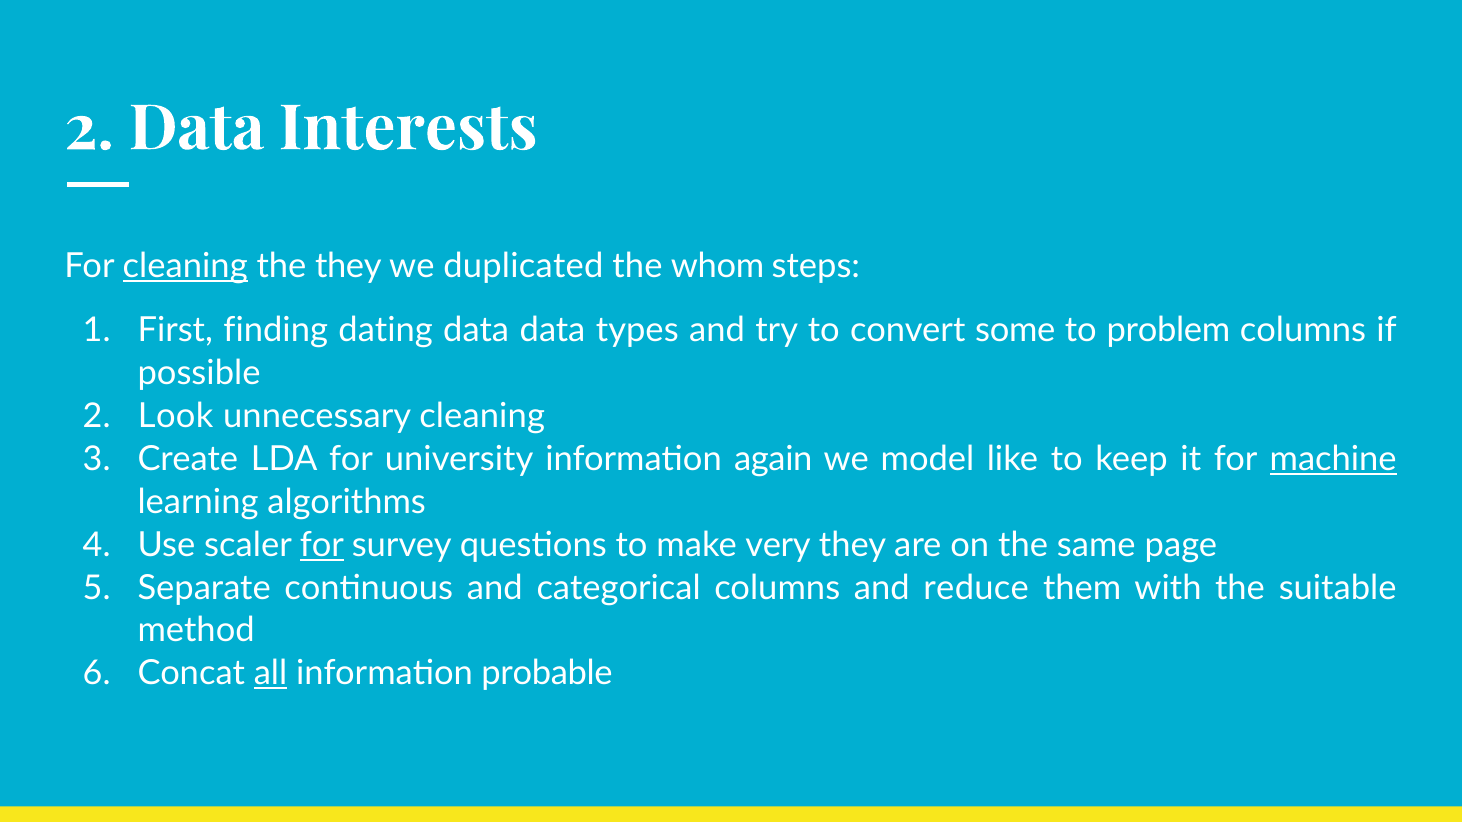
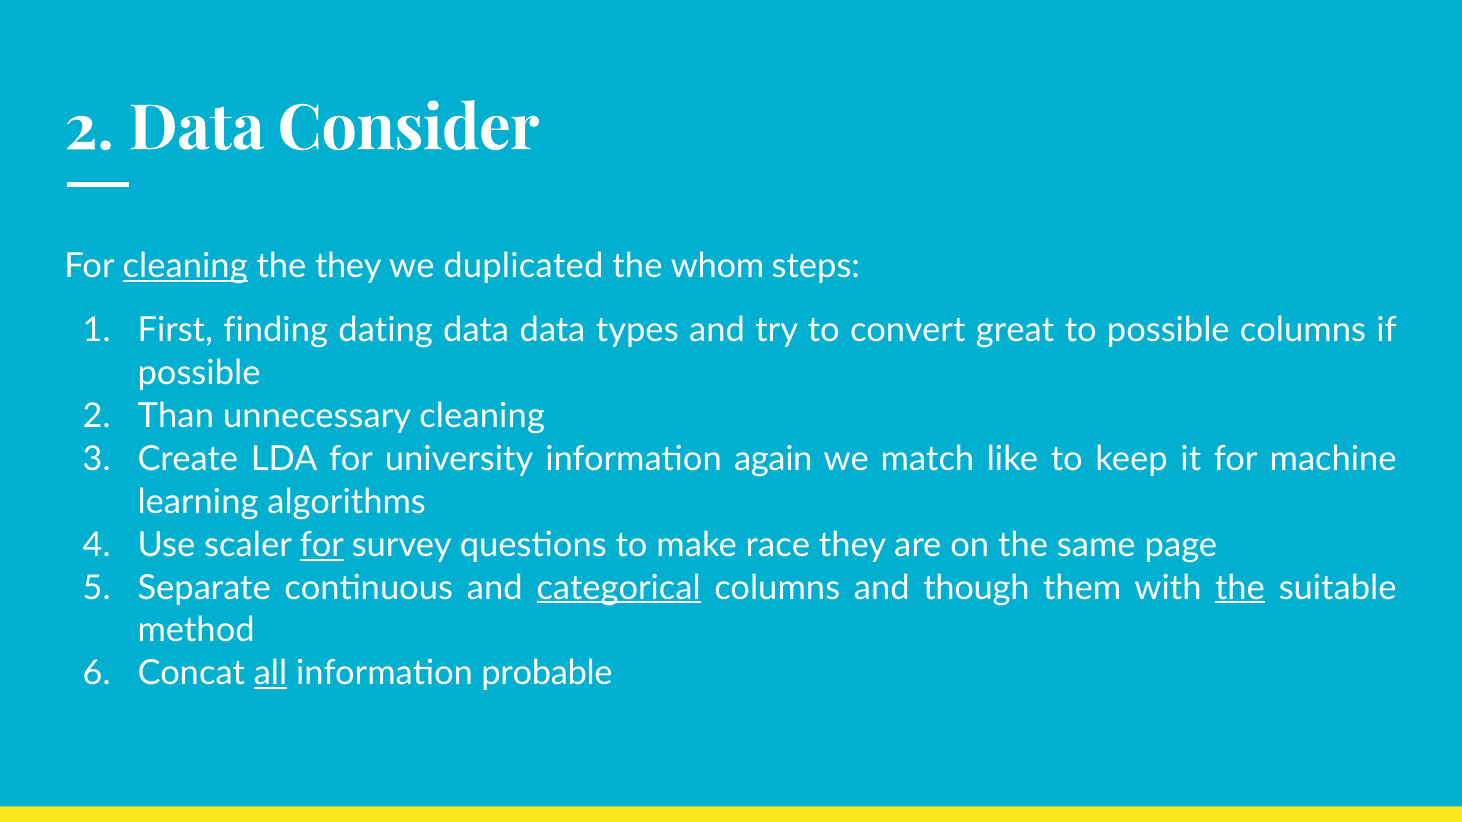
Interests: Interests -> Consider (409, 129)
some: some -> great (1015, 331)
to problem: problem -> possible (1168, 331)
Look: Look -> Than (176, 416)
model: model -> match (927, 459)
machine underline: present -> none (1333, 459)
very: very -> race (778, 545)
categorical underline: none -> present (619, 588)
reduce: reduce -> though (976, 588)
the underline: none -> present (1240, 588)
